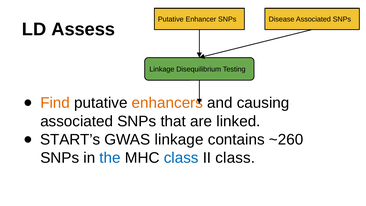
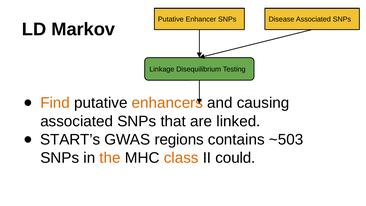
Assess: Assess -> Markov (83, 29)
GWAS linkage: linkage -> regions (179, 139)
~260: ~260 -> ~503 (286, 139)
the colour: blue -> orange (110, 158)
class colour: blue -> orange (181, 158)
II class: class -> could (235, 158)
